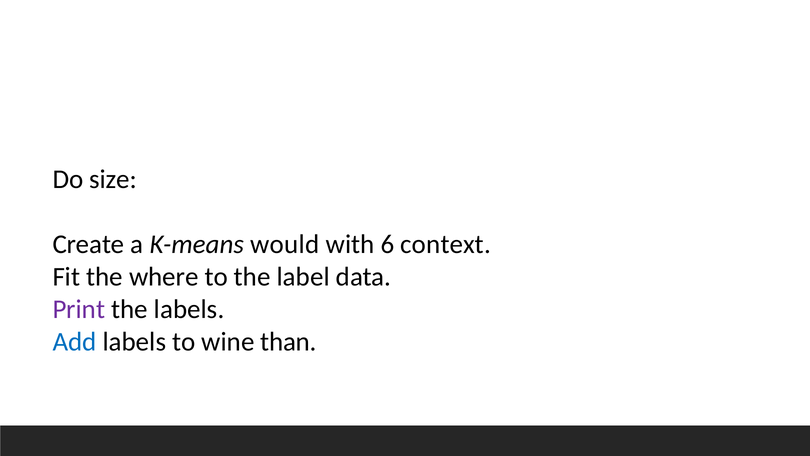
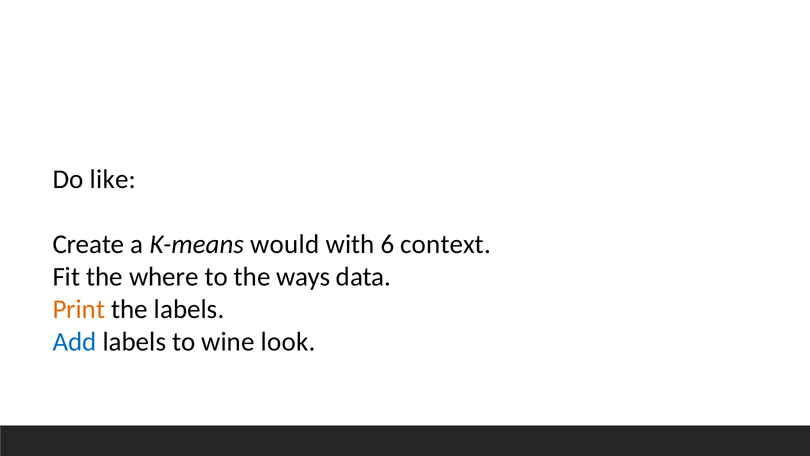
size: size -> like (113, 179)
label: label -> ways (303, 277)
Print colour: purple -> orange (79, 309)
than: than -> look (288, 341)
